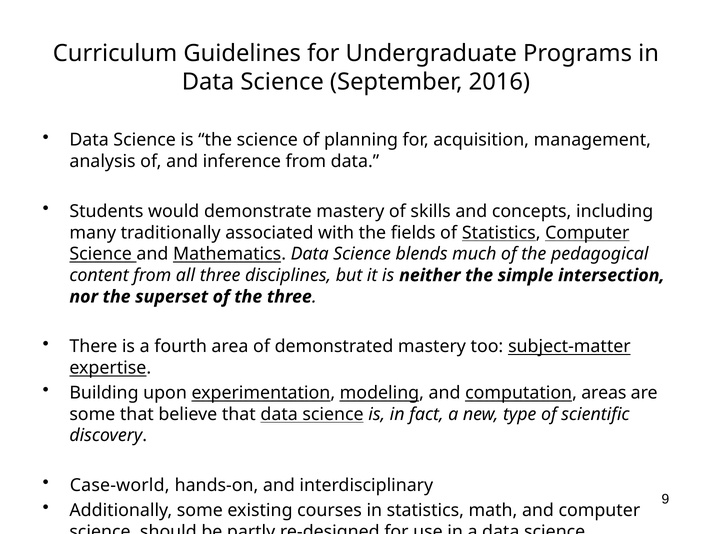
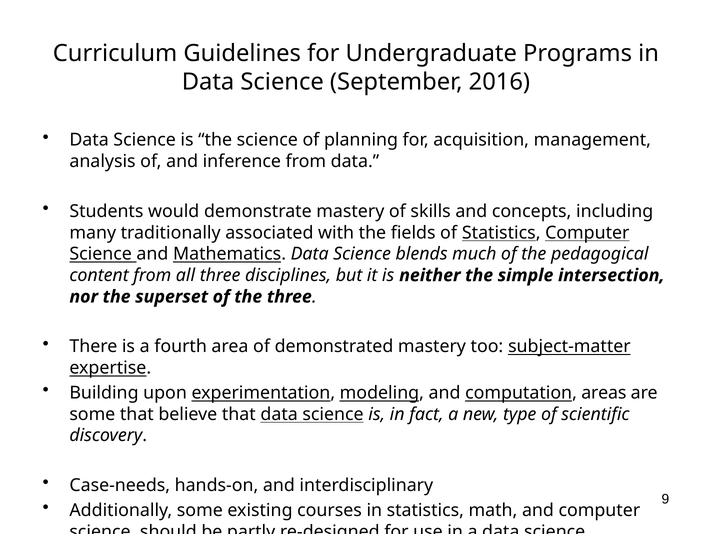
Case-world: Case-world -> Case-needs (120, 485)
